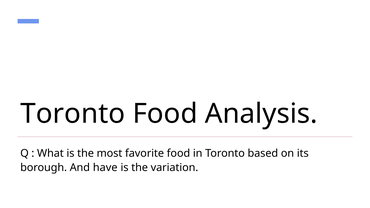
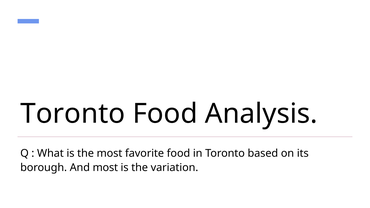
And have: have -> most (105, 168)
